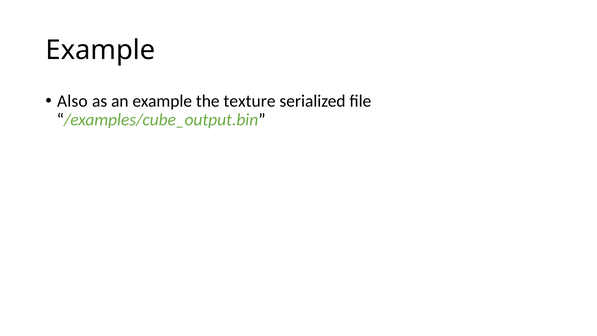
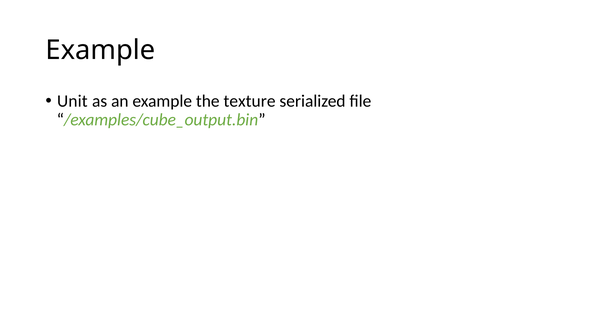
Also: Also -> Unit (72, 101)
